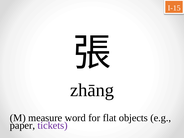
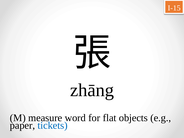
tickets colour: purple -> blue (53, 125)
